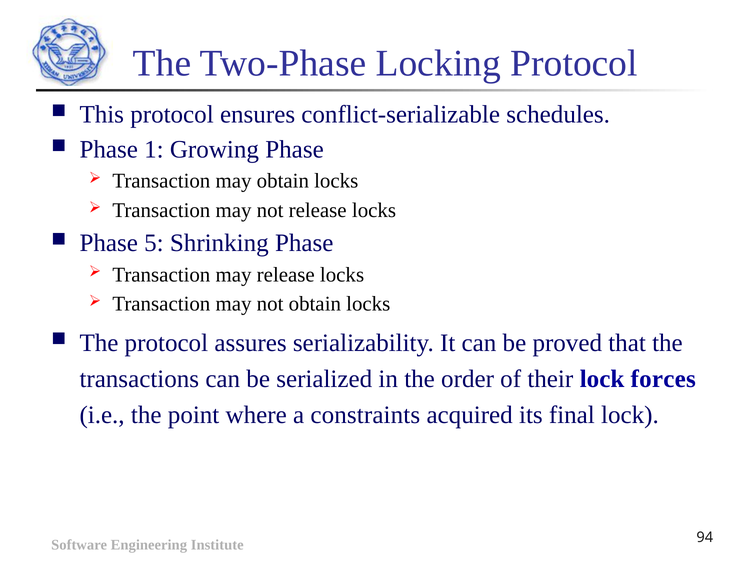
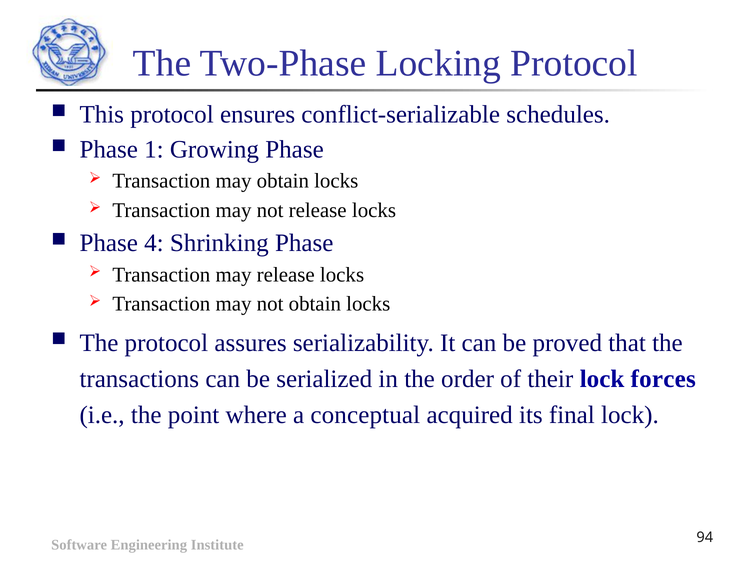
5: 5 -> 4 (154, 243)
constraints: constraints -> conceptual (365, 415)
